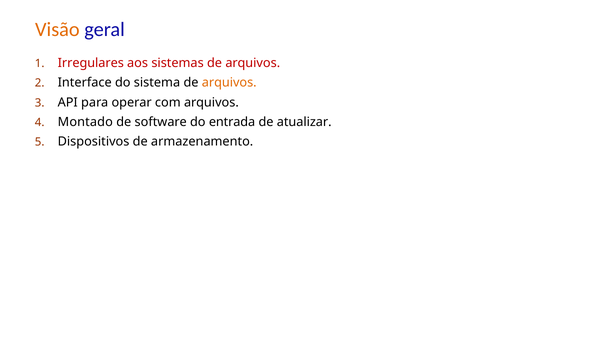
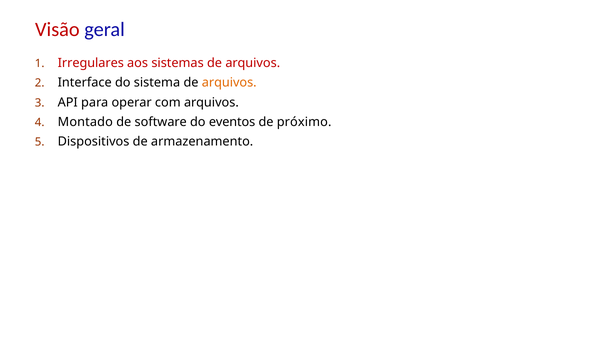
Visão colour: orange -> red (57, 30)
entrada: entrada -> eventos (232, 122)
atualizar: atualizar -> próximo (304, 122)
